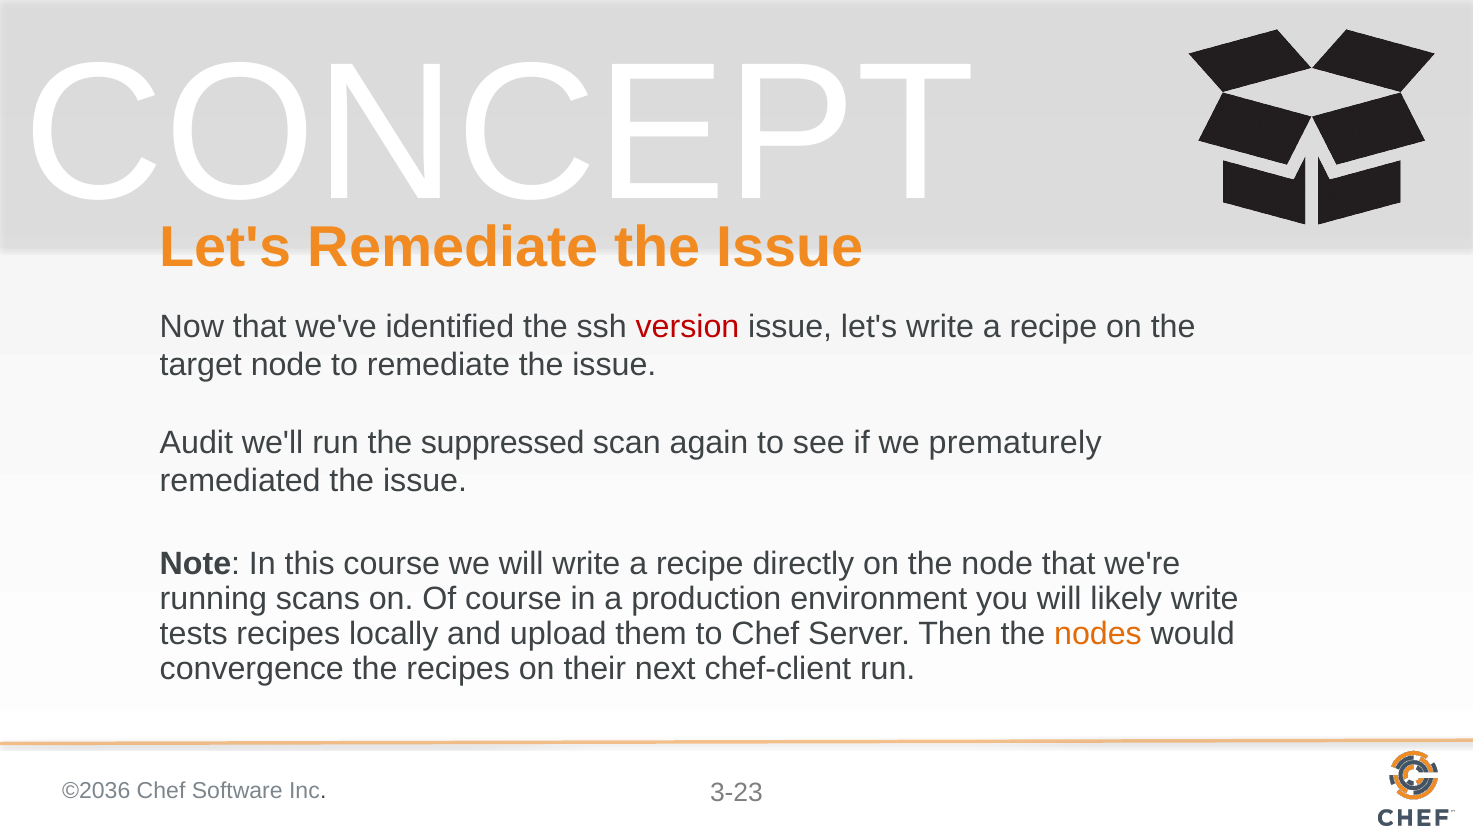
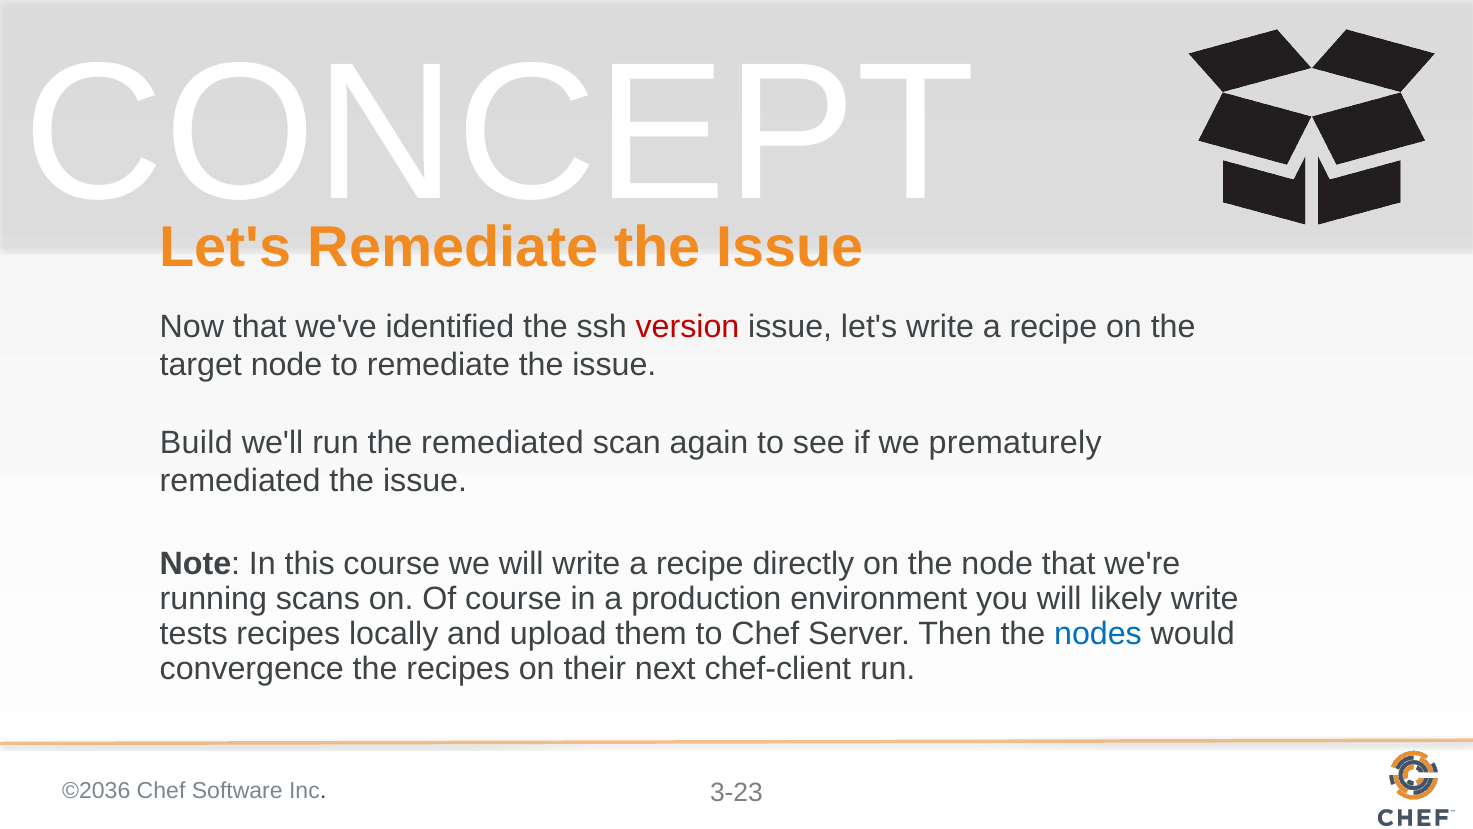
Audit: Audit -> Build (196, 442)
the suppressed: suppressed -> remediated (503, 442)
nodes colour: orange -> blue (1098, 633)
